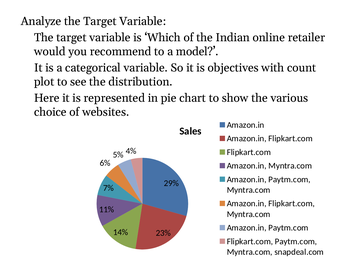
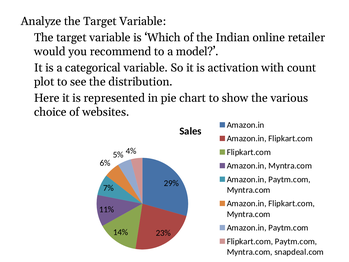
objectives: objectives -> activation (233, 68)
